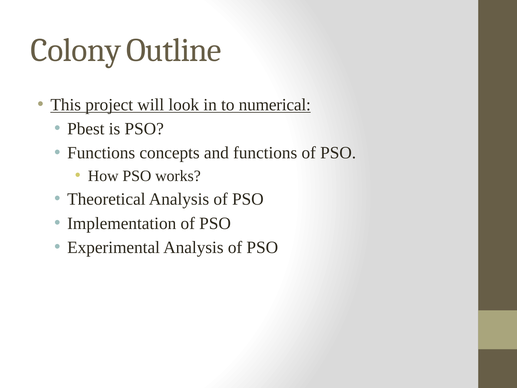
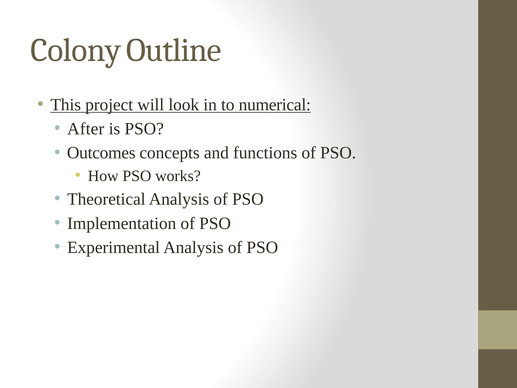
Pbest: Pbest -> After (86, 129)
Functions: Functions -> Outcomes (101, 153)
